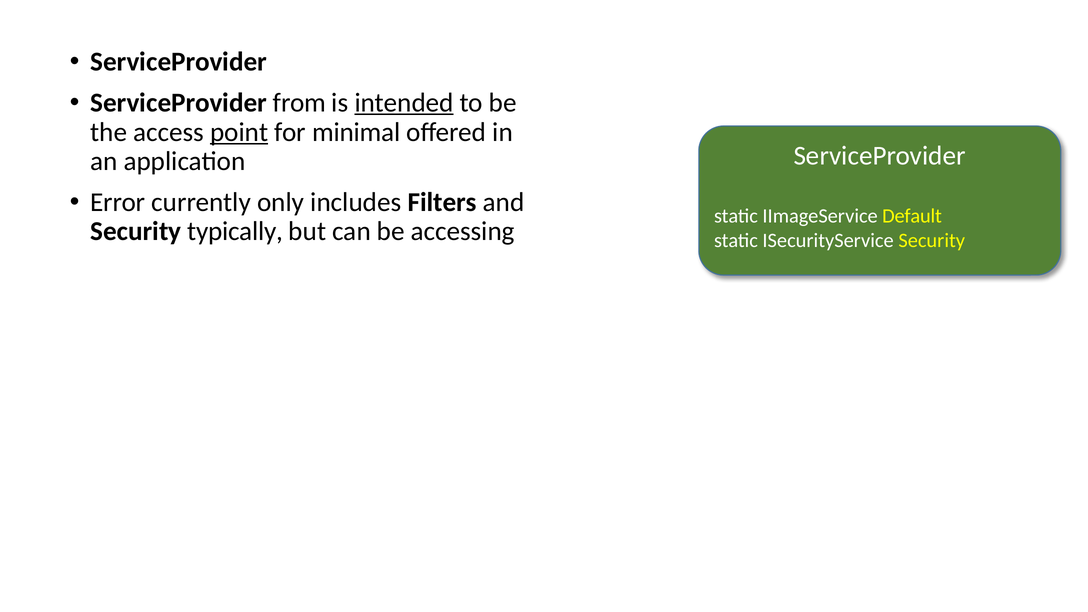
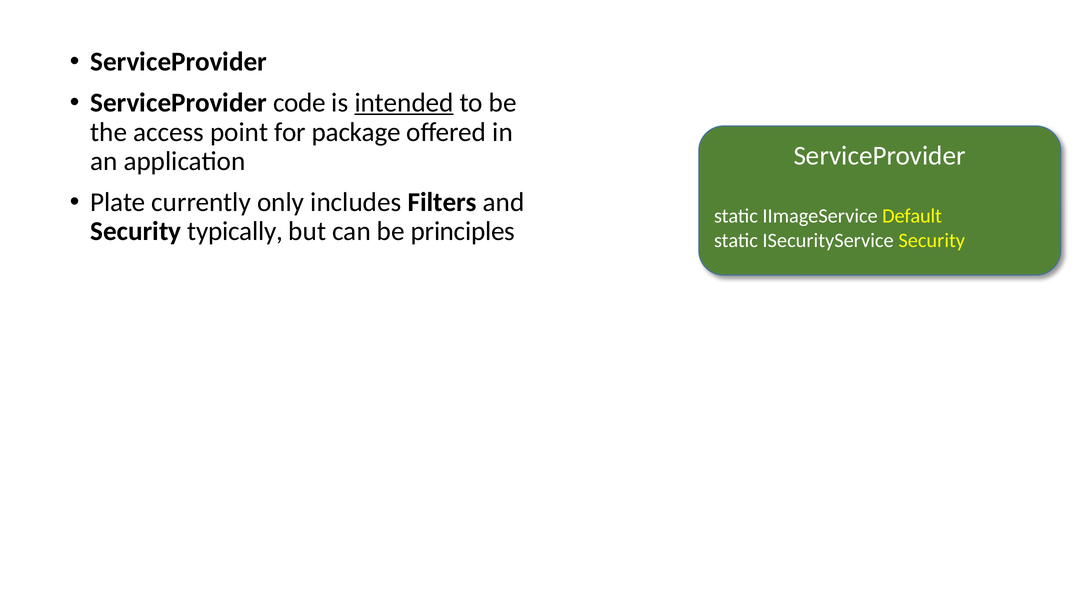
from: from -> code (299, 103)
point underline: present -> none (239, 132)
minimal: minimal -> package (356, 132)
Error: Error -> Plate (118, 202)
accessing: accessing -> principles (463, 232)
